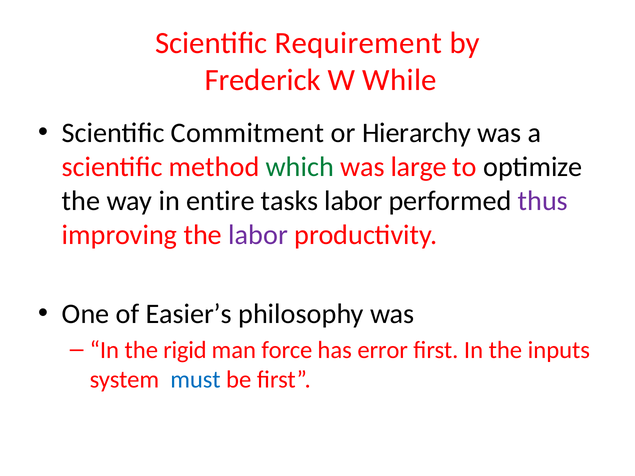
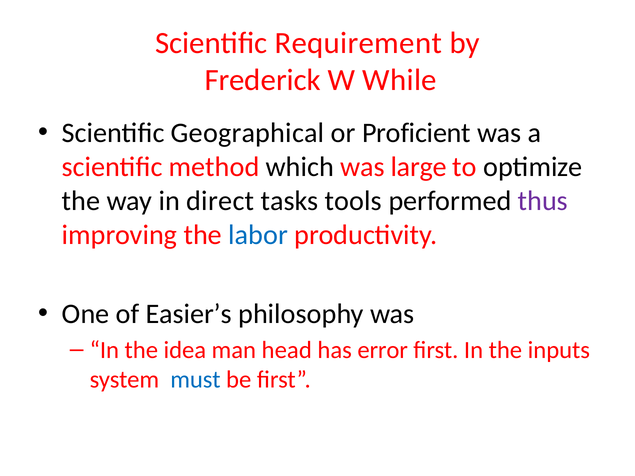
Commitment: Commitment -> Geographical (248, 133)
Hierarchy: Hierarchy -> Proficient (416, 133)
which colour: green -> black (300, 167)
entire: entire -> direct (220, 201)
tasks labor: labor -> tools (353, 201)
labor colour: purple -> blue (258, 235)
rigid: rigid -> idea (185, 350)
force: force -> head (287, 350)
